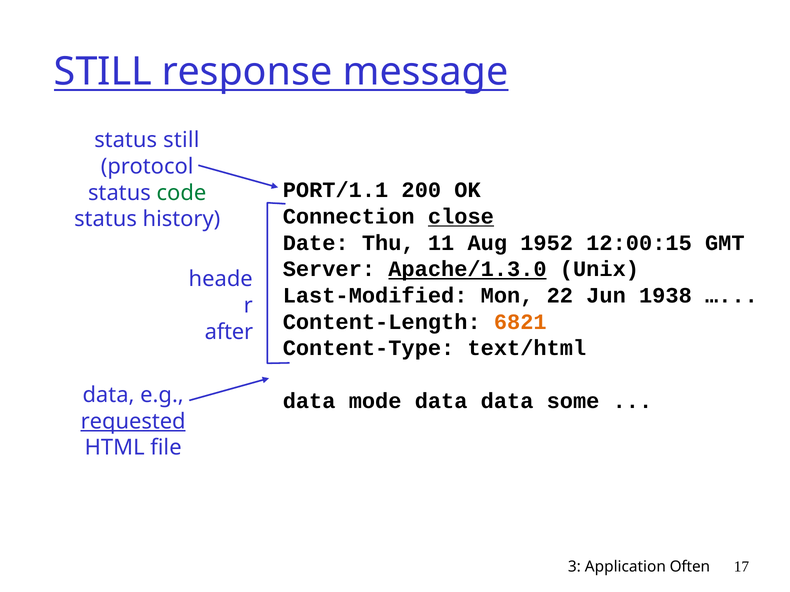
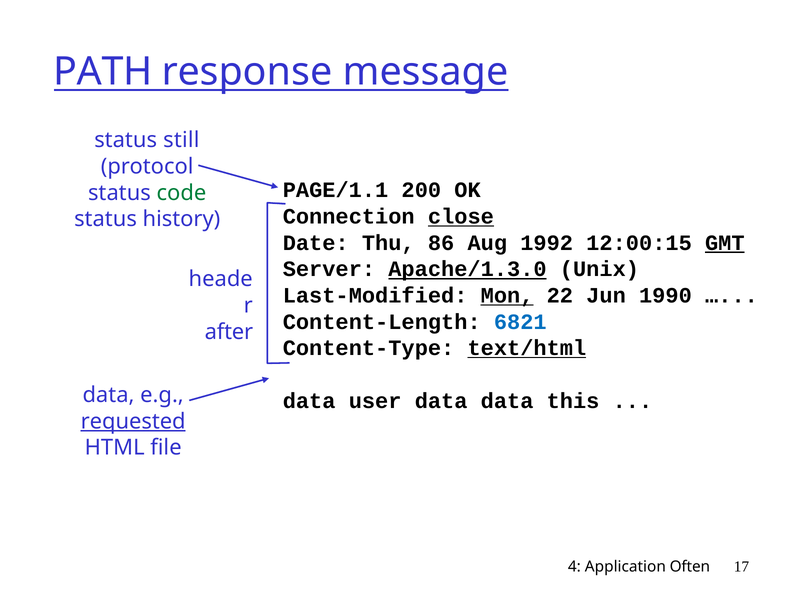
STILL: STILL -> PATH (103, 72)
PORT/1.1: PORT/1.1 -> PAGE/1.1 (336, 190)
11: 11 -> 86 (441, 243)
1952: 1952 -> 1992 (547, 243)
GMT underline: none -> present (725, 243)
Mon underline: none -> present (507, 296)
1938: 1938 -> 1990 (665, 296)
6821 colour: orange -> blue (520, 322)
text/html underline: none -> present (527, 348)
mode: mode -> user (375, 401)
some: some -> this (573, 401)
3: 3 -> 4 (574, 567)
